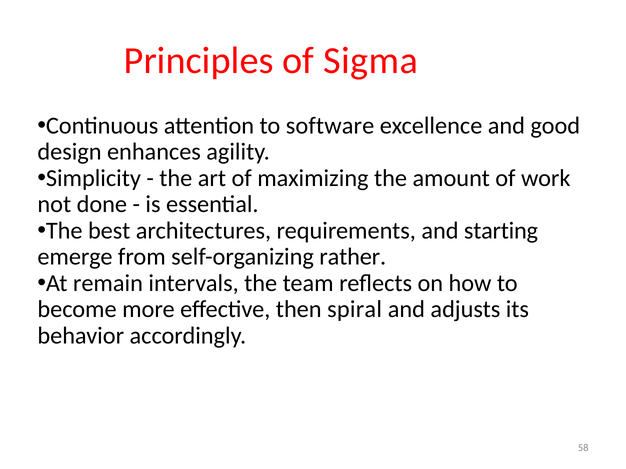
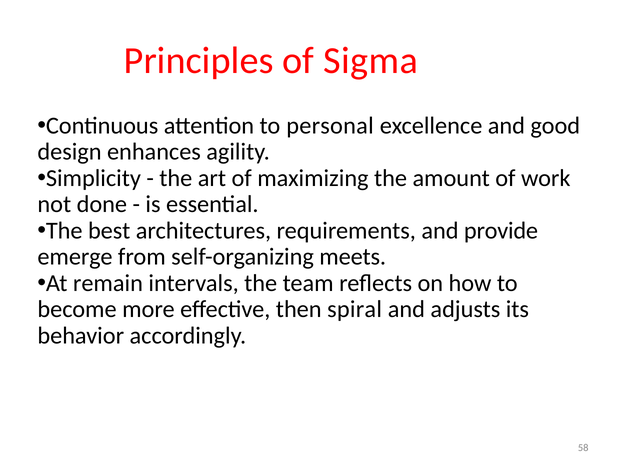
software: software -> personal (330, 126)
starting: starting -> provide (501, 231)
rather: rather -> meets (353, 257)
